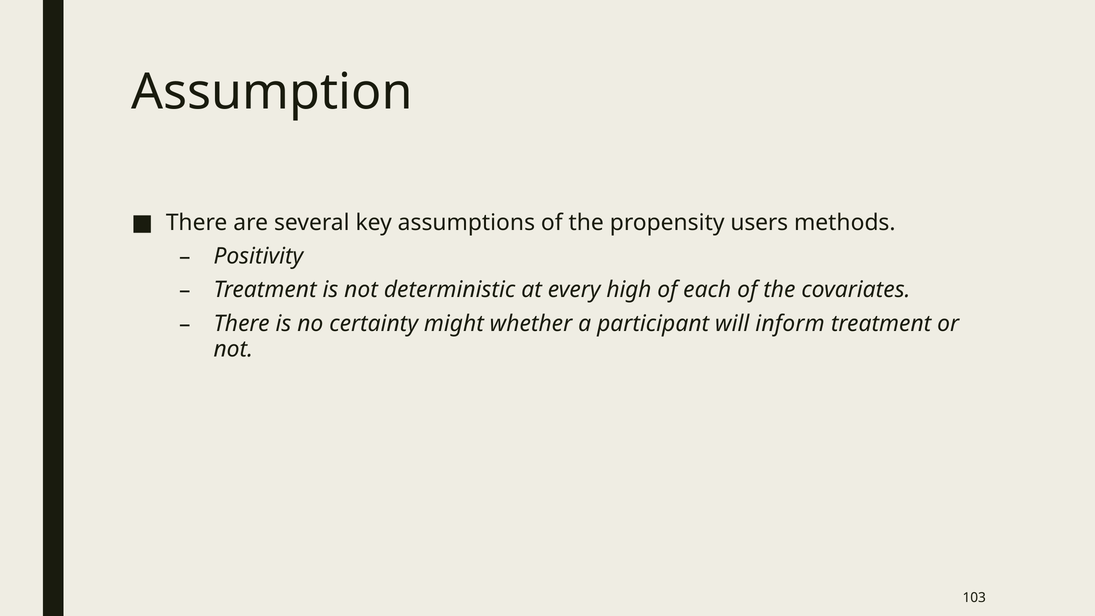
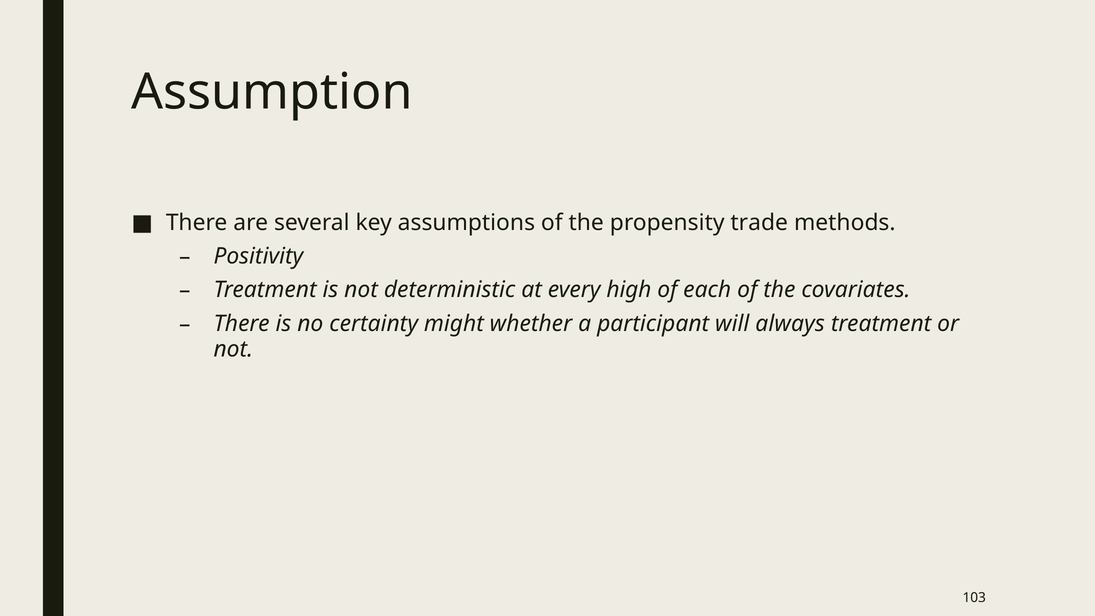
users: users -> trade (759, 222)
inform: inform -> always (790, 324)
